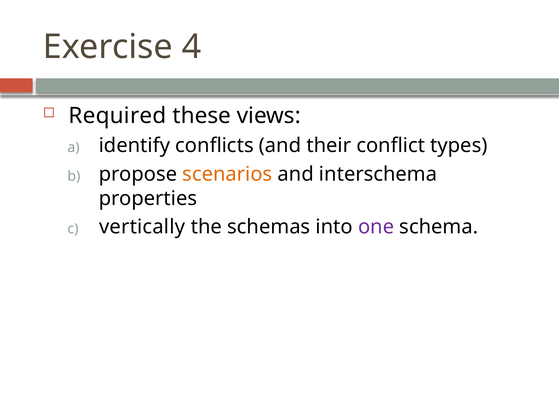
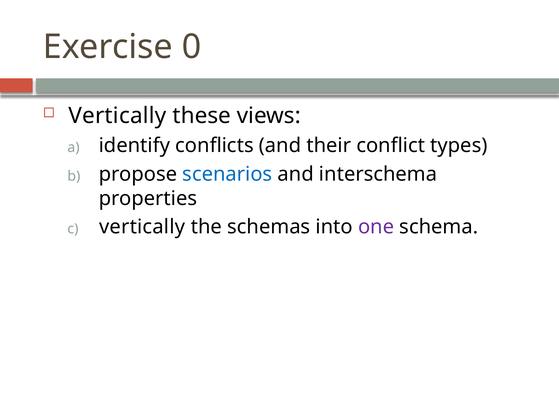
4: 4 -> 0 (192, 47)
Required: Required -> Vertically (117, 116)
scenarios colour: orange -> blue (227, 174)
